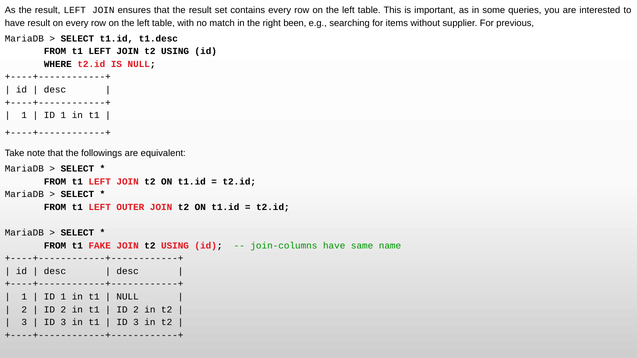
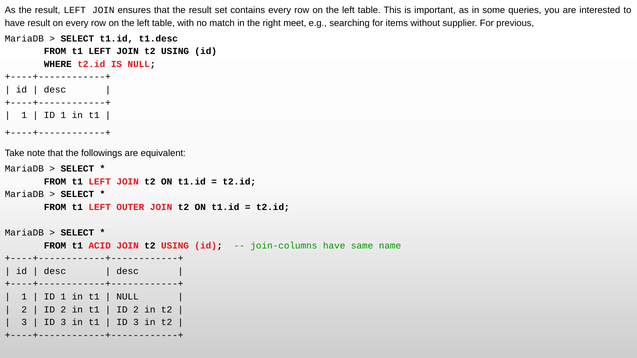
been: been -> meet (295, 23)
FAKE: FAKE -> ACID (100, 246)
